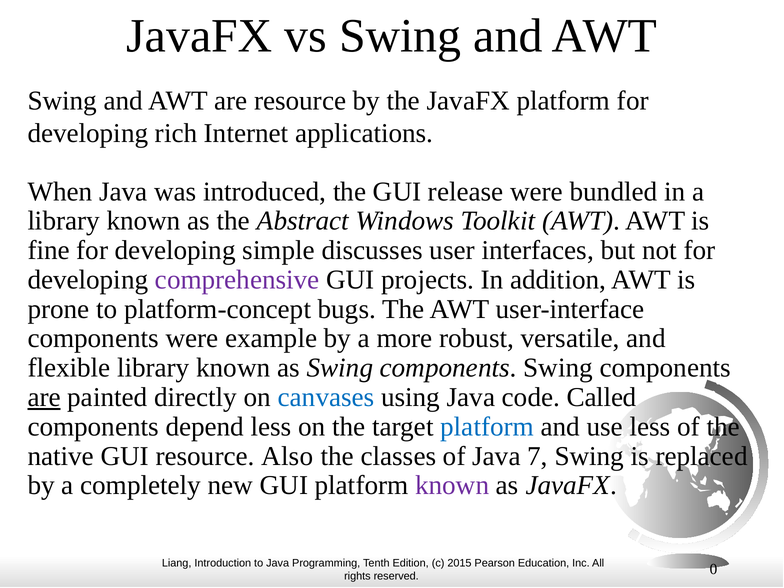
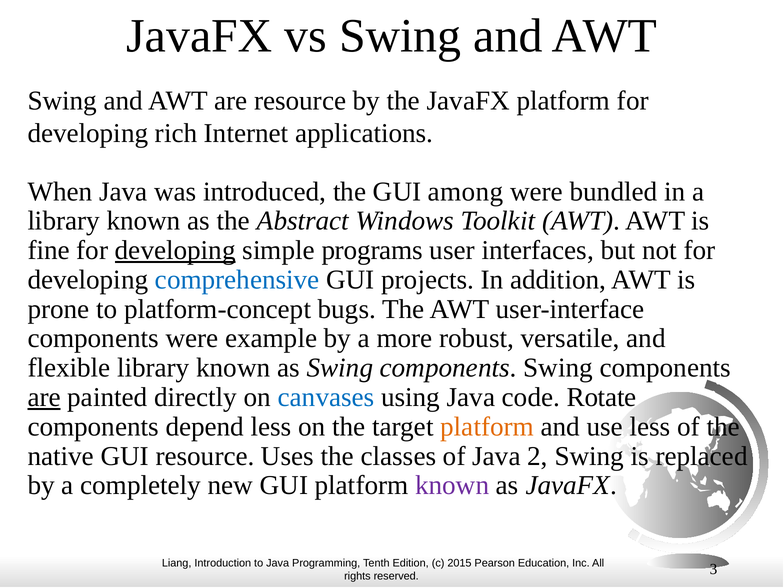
release: release -> among (466, 192)
developing underline: none -> present (175, 250)
discusses: discusses -> programs (372, 250)
comprehensive colour: purple -> blue (237, 280)
Called: Called -> Rotate (602, 397)
platform colour: blue -> orange (487, 427)
Also: Also -> Uses (287, 456)
7: 7 -> 2 (538, 456)
0: 0 -> 3 (714, 569)
